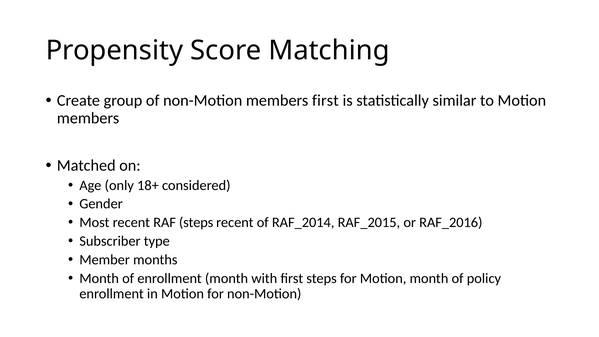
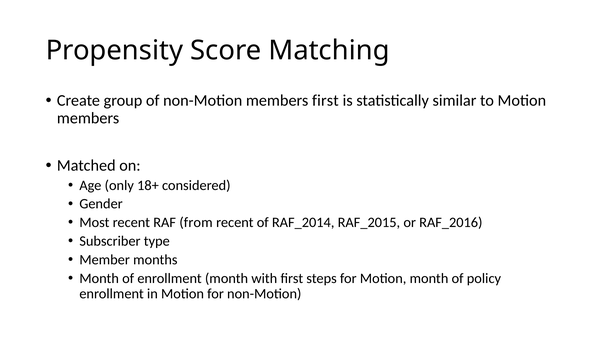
RAF steps: steps -> from (196, 222)
